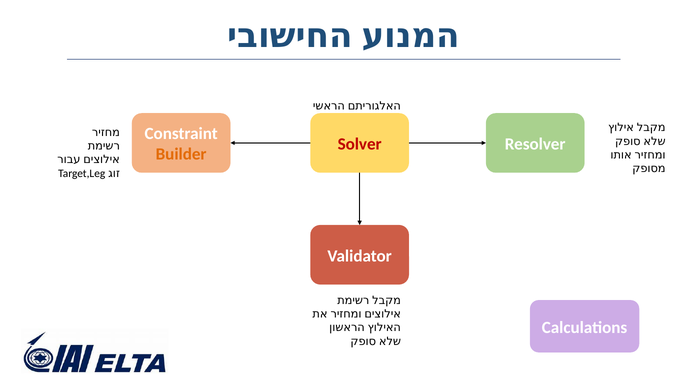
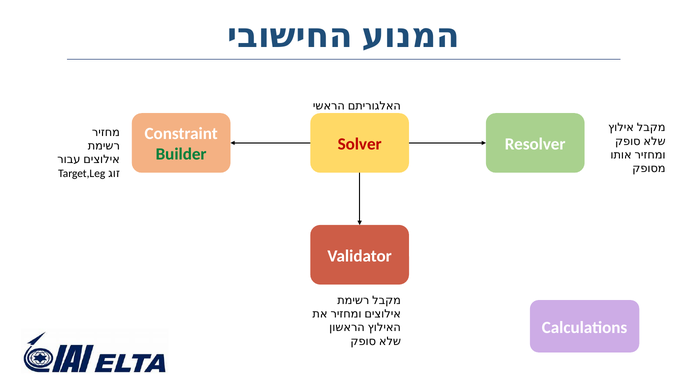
Builder colour: orange -> green (181, 154)
